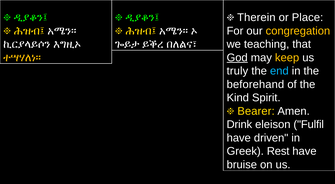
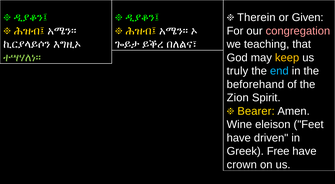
Place: Place -> Given (308, 18)
congregation colour: yellow -> pink (298, 31)
God underline: present -> none (237, 58)
ተሣሃለነ። colour: yellow -> light green (22, 58)
Kind: Kind -> Zion (238, 98)
Drink: Drink -> Wine (239, 125)
Fulfil: Fulfil -> Feet (309, 125)
Rest: Rest -> Free (278, 152)
bruise: bruise -> crown (242, 165)
